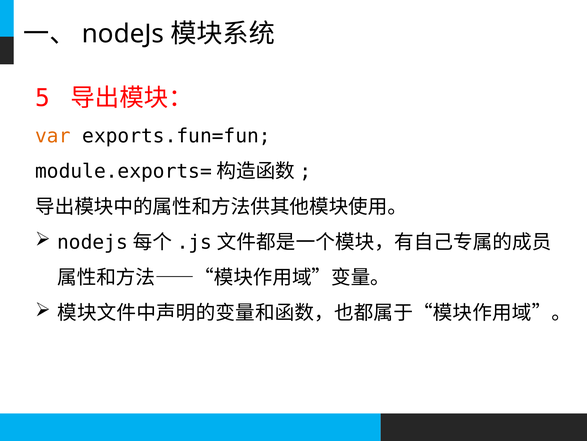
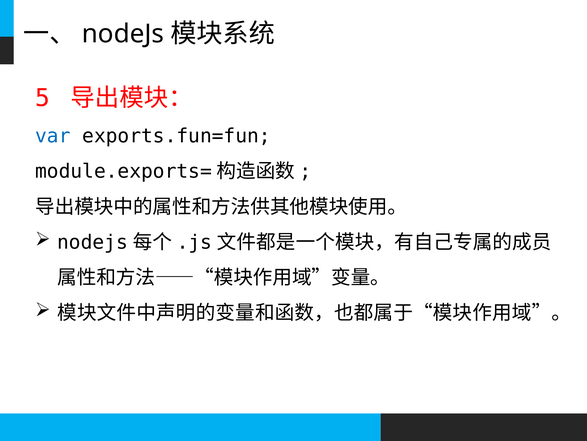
var colour: orange -> blue (53, 136)
